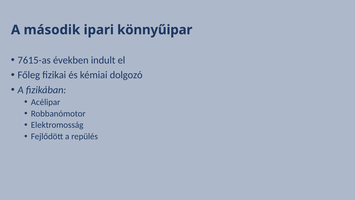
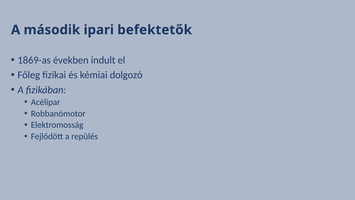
könnyűipar: könnyűipar -> befektetők (155, 30)
7615-as: 7615-as -> 1869-as (34, 60)
